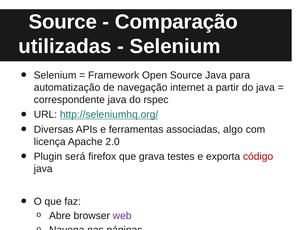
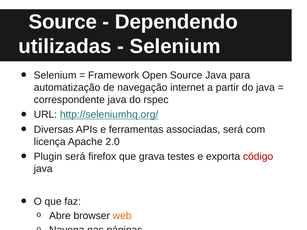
Comparação: Comparação -> Dependendo (176, 22)
associadas algo: algo -> será (233, 130)
web colour: purple -> orange (122, 216)
